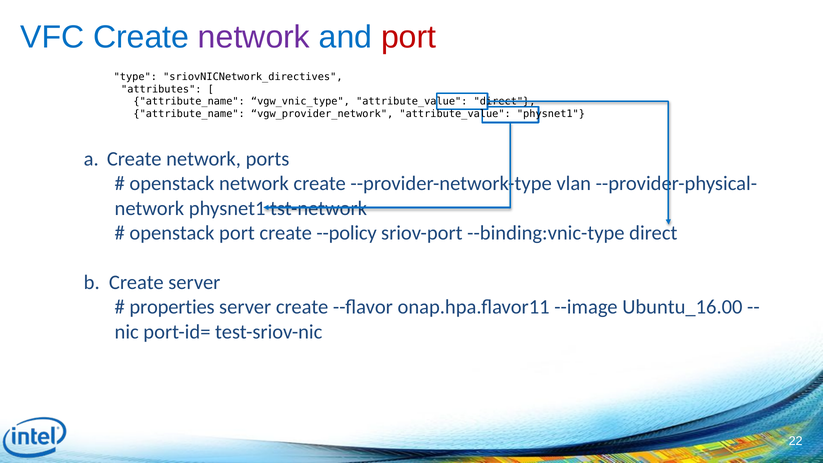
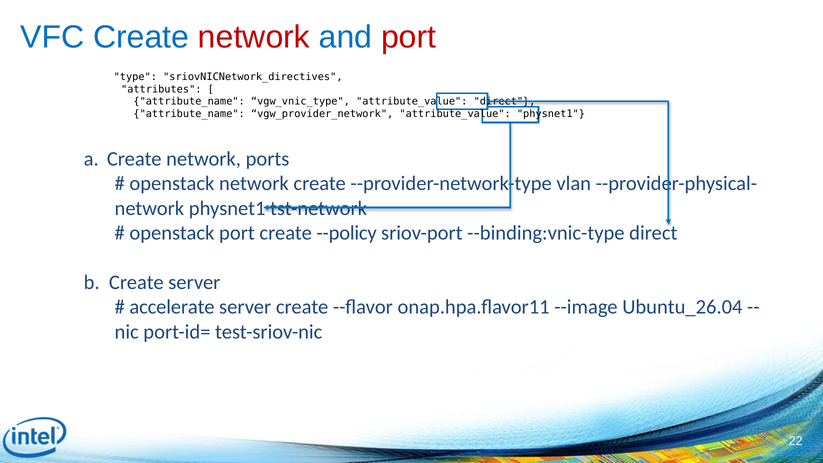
network colour: purple -> red (254, 37)
properties: properties -> accelerate (172, 307)
Ubuntu_16.00: Ubuntu_16.00 -> Ubuntu_26.04 (682, 307)
